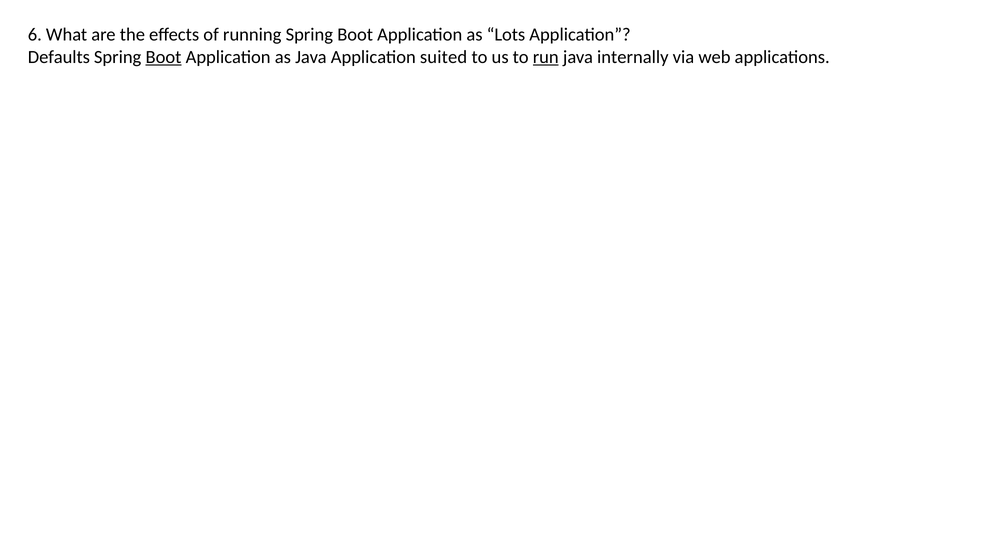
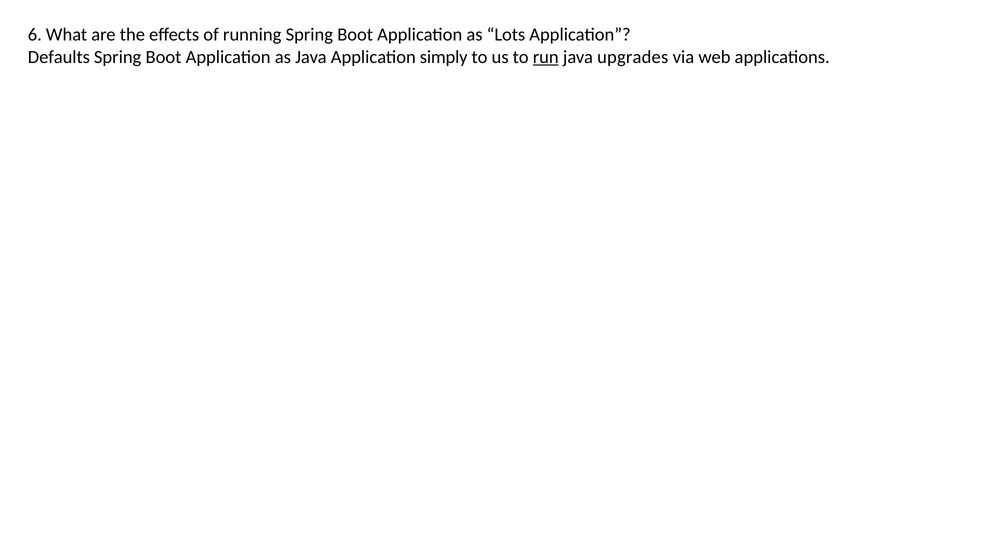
Boot underline: present -> none (163, 57)
suited: suited -> simply (444, 57)
internally: internally -> upgrades (633, 57)
